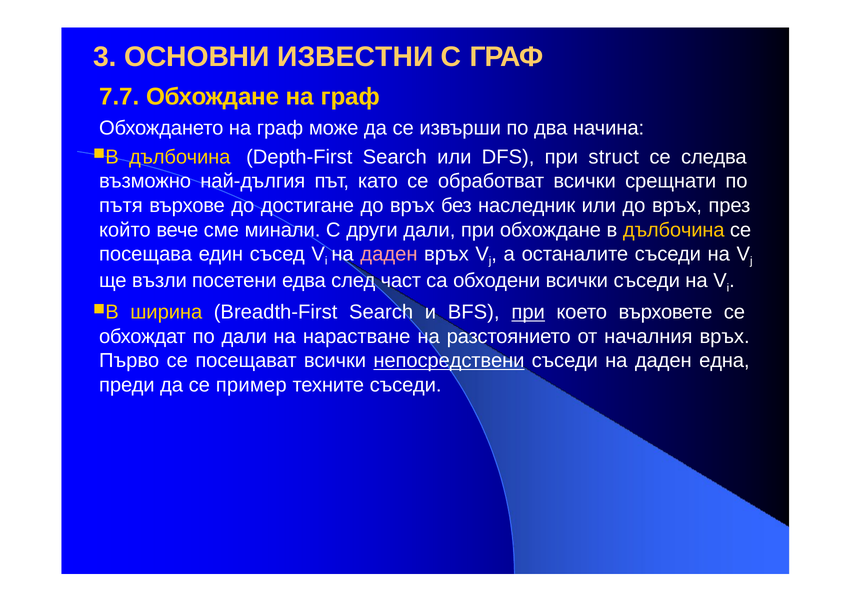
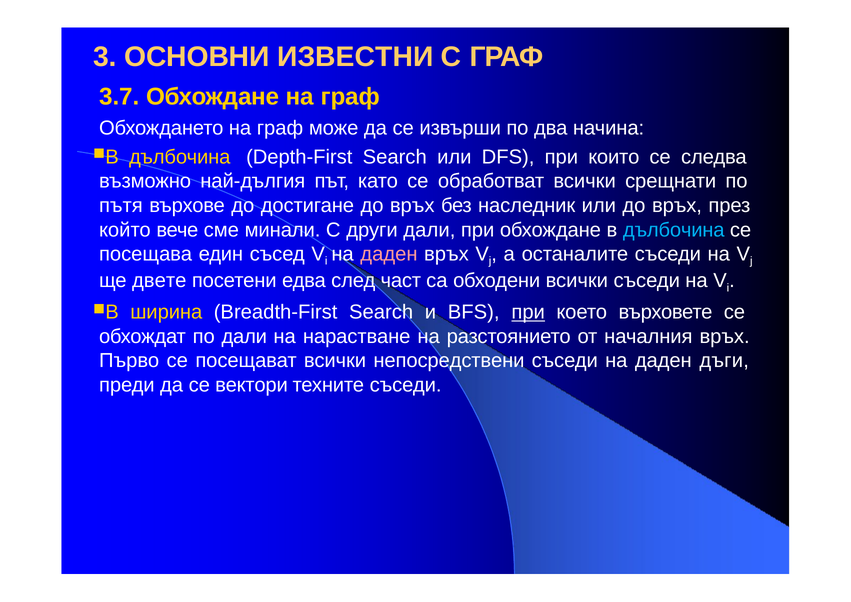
7.7: 7.7 -> 3.7 (119, 97)
struct: struct -> които (614, 157)
дълбочина colour: yellow -> light blue (674, 230)
възли: възли -> двете (159, 281)
непосредствени underline: present -> none (449, 361)
една: една -> дъги (724, 361)
пример: пример -> вектори (251, 385)
